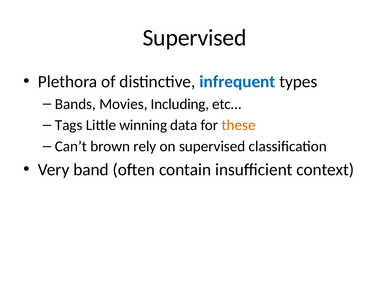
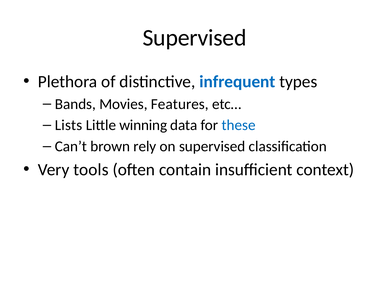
Including: Including -> Features (180, 104)
Tags: Tags -> Lists (69, 125)
these colour: orange -> blue (239, 125)
band: band -> tools (91, 169)
